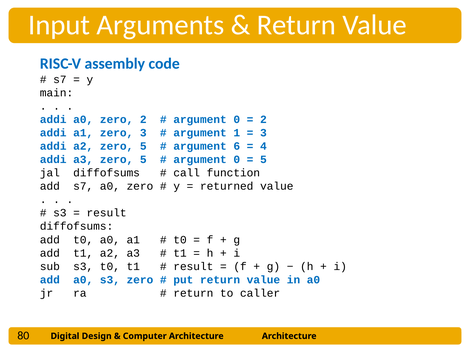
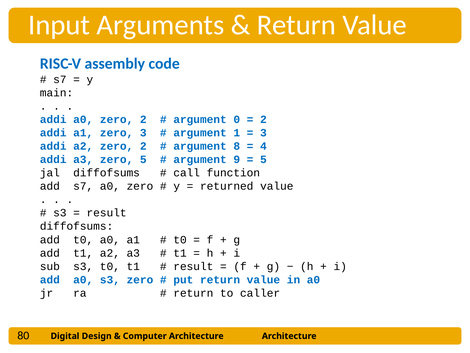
a2 zero 5: 5 -> 2 (143, 146)
6: 6 -> 8 (237, 146)
0: 0 -> 9 (237, 159)
